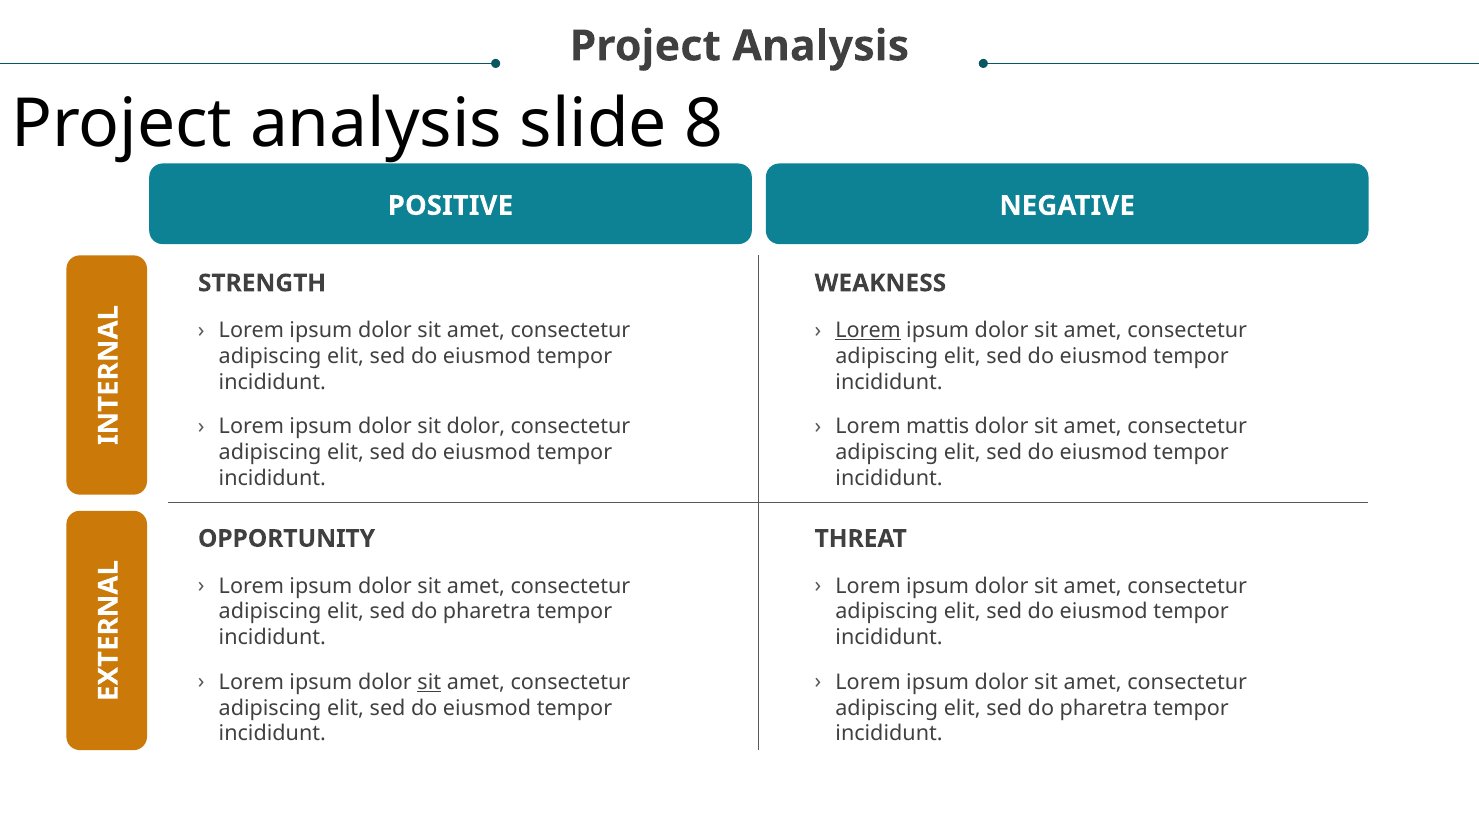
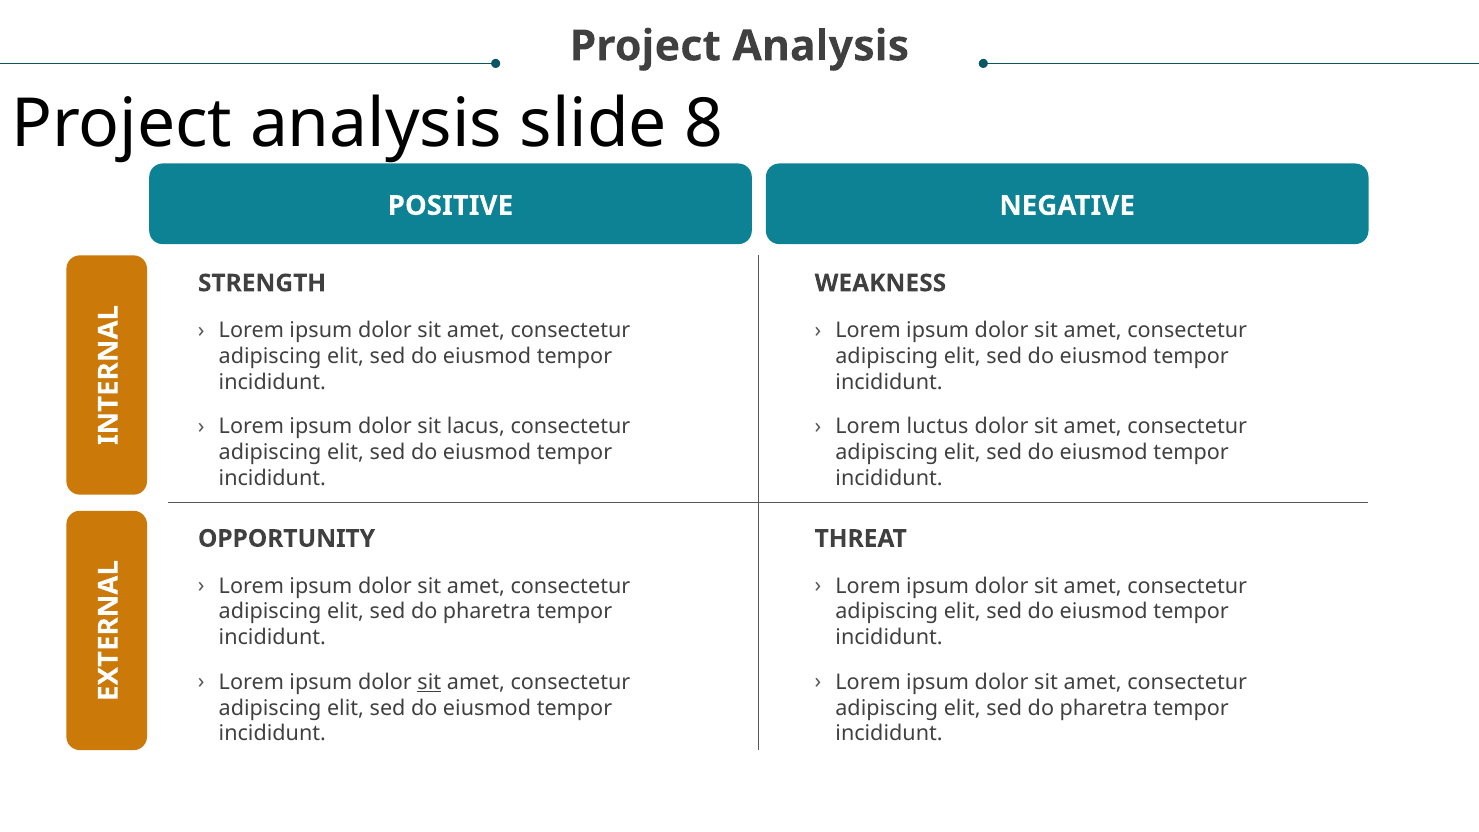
Lorem underline: present -> none (868, 330)
sit dolor: dolor -> lacus (476, 427)
mattis: mattis -> luctus (938, 427)
